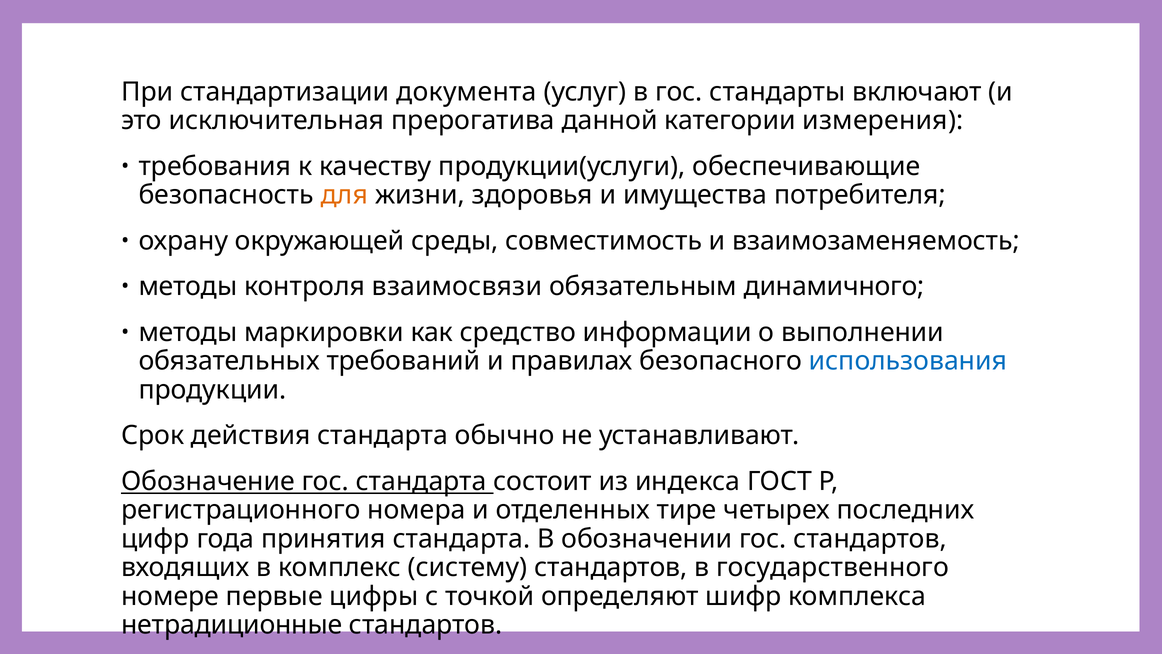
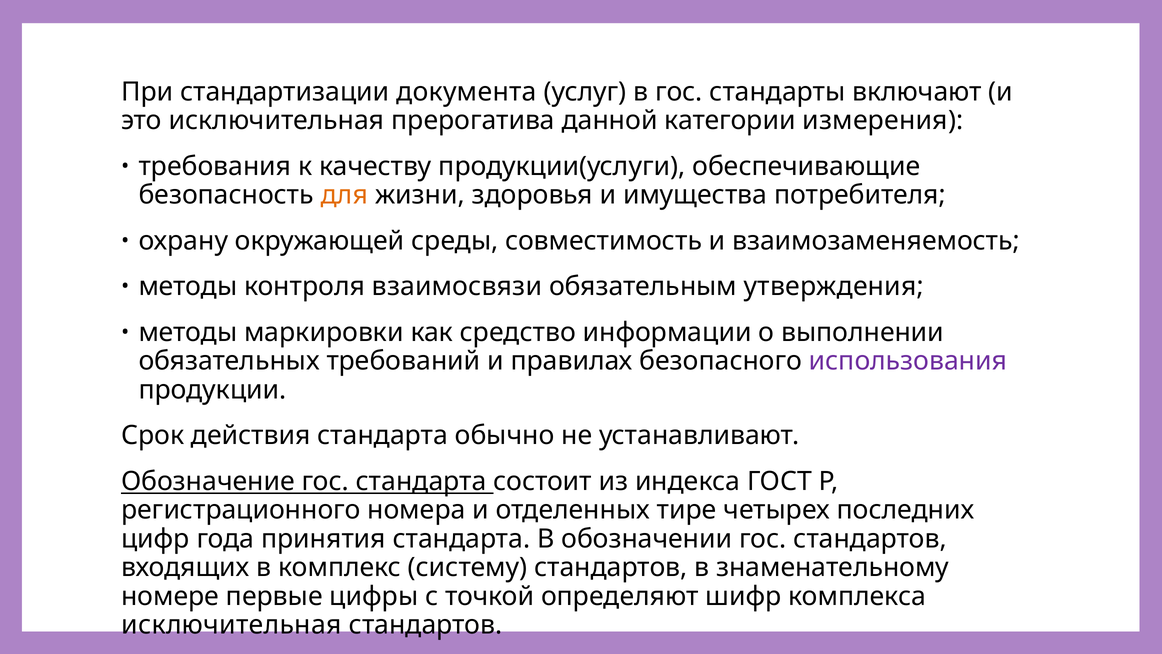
динамичного: динамичного -> утверждения (834, 286)
использования colour: blue -> purple (908, 361)
государственного: государственного -> знаменательному (833, 567)
нетрадиционные: нетрадиционные -> исключительная (231, 625)
